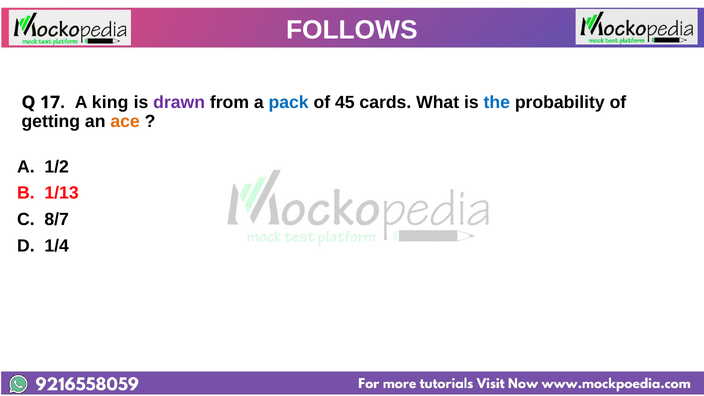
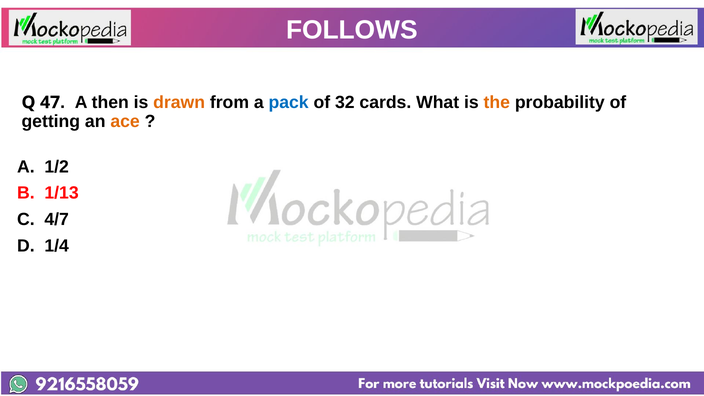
17: 17 -> 47 (50, 102)
king: king -> then (110, 102)
drawn colour: purple -> orange (179, 102)
45: 45 -> 32 (345, 102)
the colour: blue -> orange (497, 102)
8/7: 8/7 -> 4/7 (57, 219)
